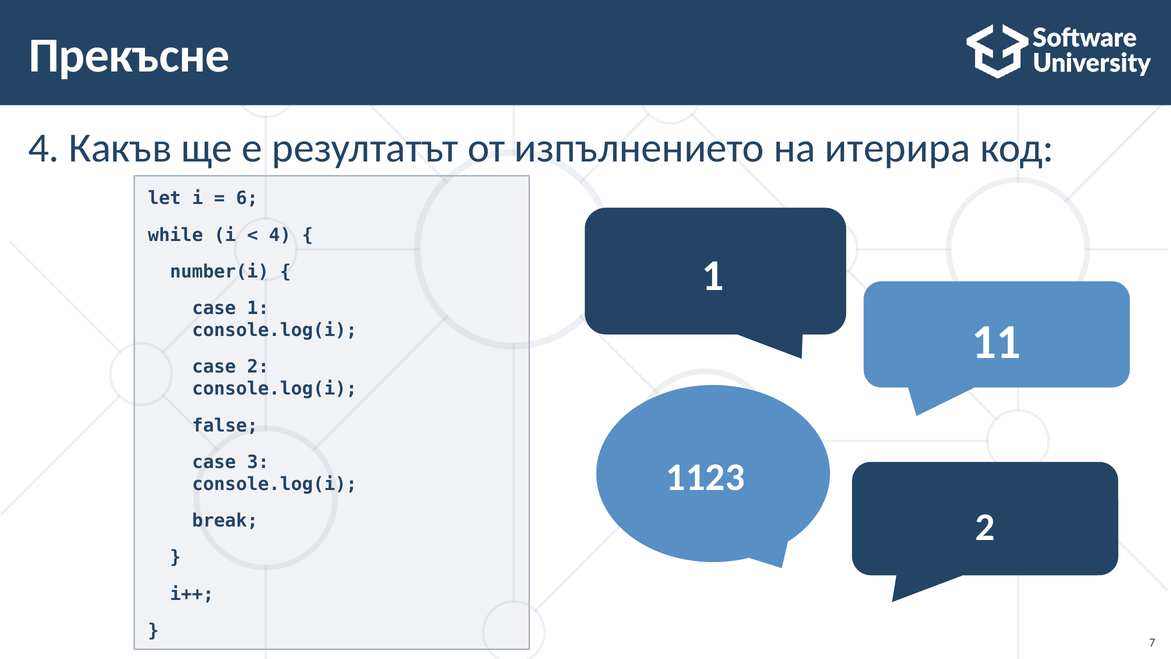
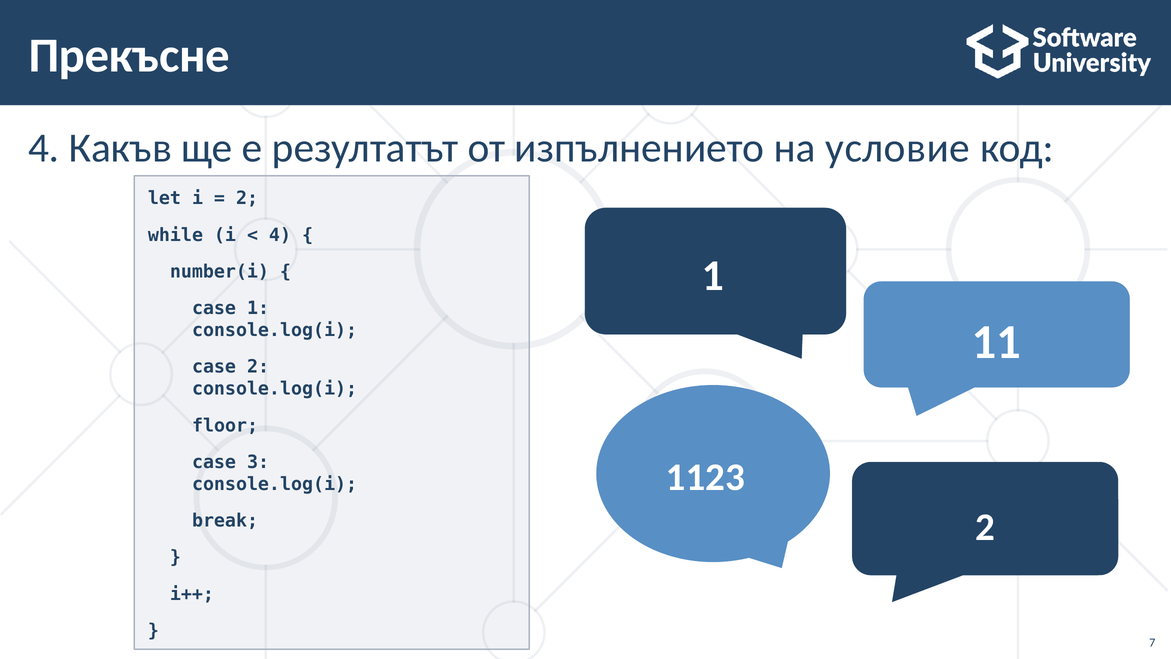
итерира: итерира -> условие (898, 148)
6: 6 -> 2 (247, 198)
false: false -> floor (225, 425)
